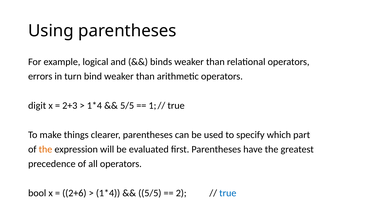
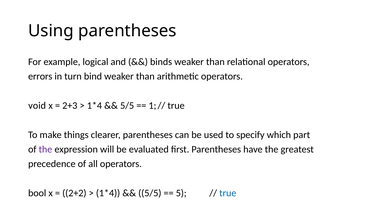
digit: digit -> void (37, 106)
the colour: orange -> purple (45, 150)
2+6: 2+6 -> 2+2 (74, 194)
2: 2 -> 5 (181, 194)
